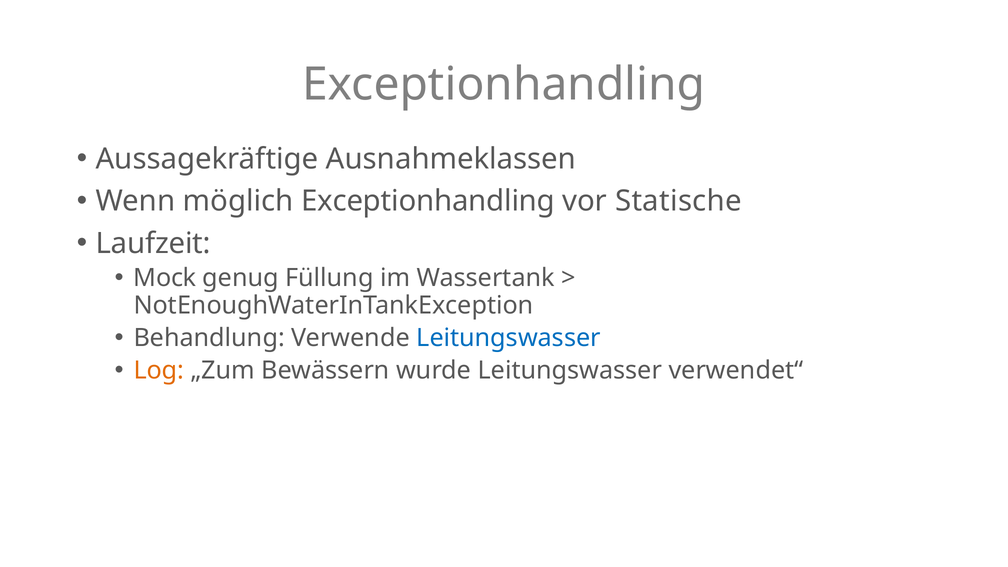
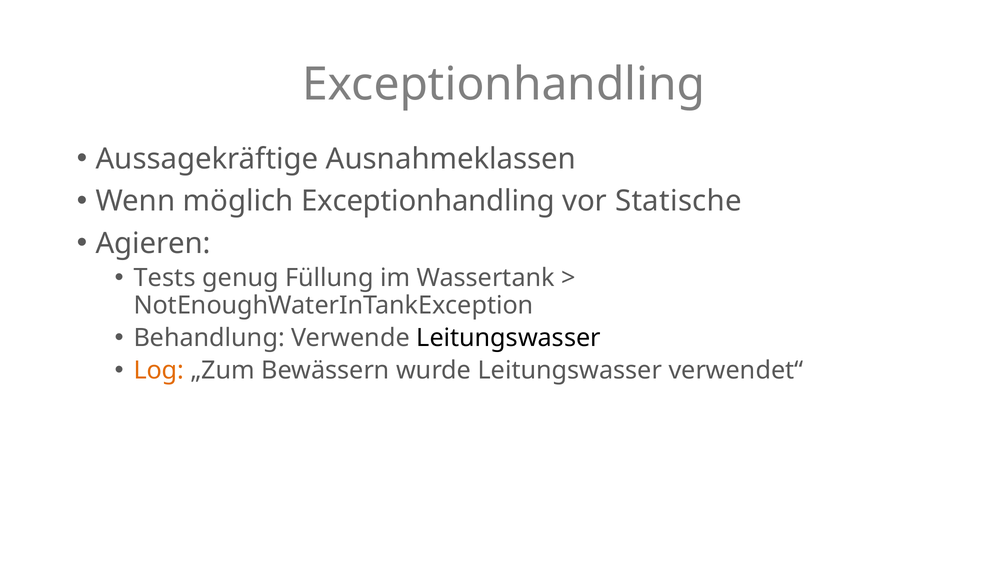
Laufzeit: Laufzeit -> Agieren (153, 243)
Mock: Mock -> Tests (165, 278)
Leitungswasser colour: blue -> black (509, 338)
